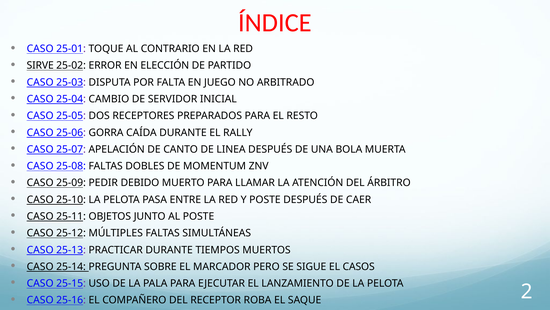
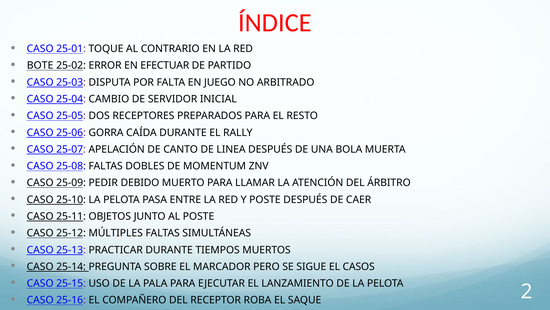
SIRVE: SIRVE -> BOTE (40, 65)
ELECCIÓN: ELECCIÓN -> EFECTUAR (165, 65)
